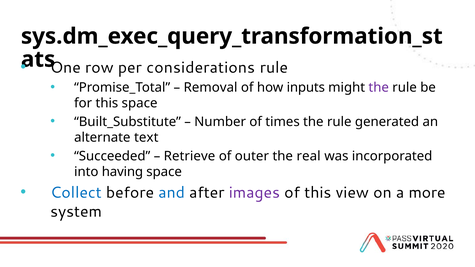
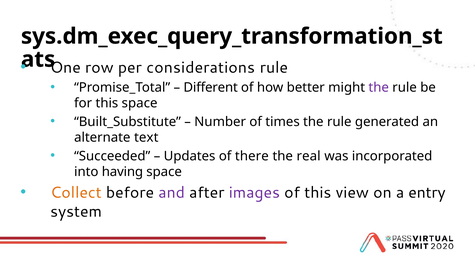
Removal: Removal -> Different (211, 87)
inputs: inputs -> better (306, 87)
Retrieve: Retrieve -> Updates (190, 156)
outer: outer -> there (252, 156)
Collect colour: blue -> orange (76, 193)
and colour: blue -> purple (172, 193)
more: more -> entry (427, 193)
